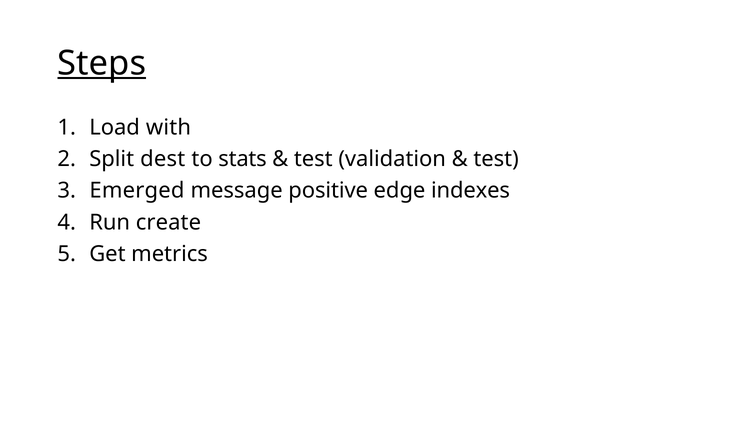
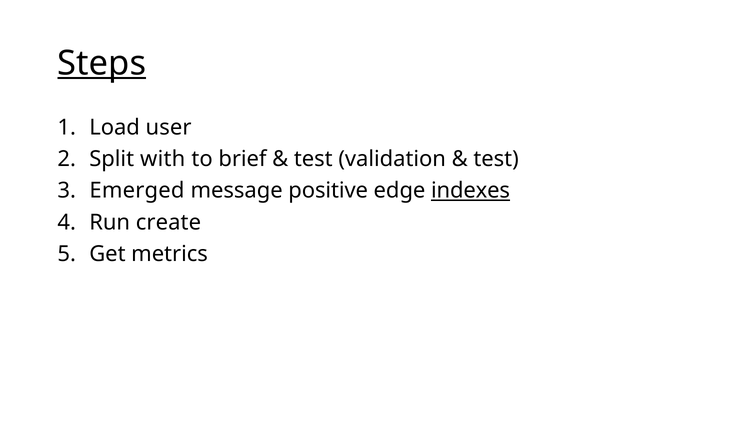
with: with -> user (169, 127)
dest: dest -> with (163, 159)
stats: stats -> brief (242, 159)
indexes underline: none -> present (471, 191)
